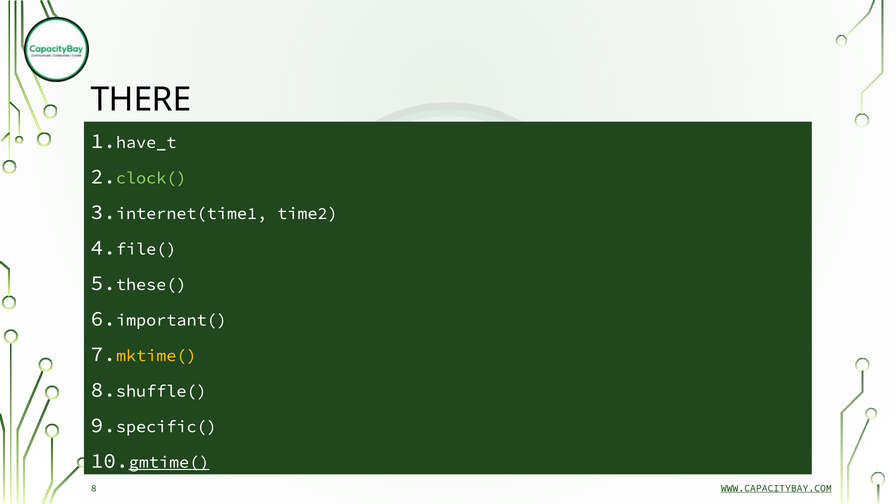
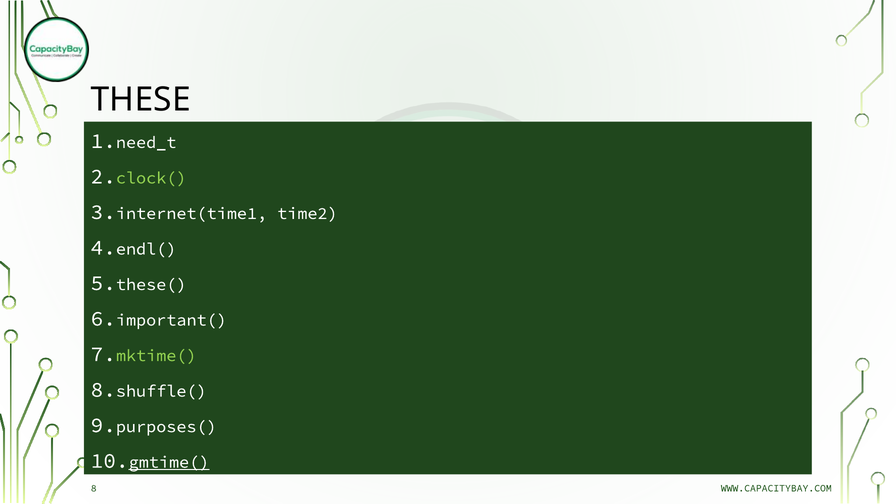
THERE: THERE -> THESE (141, 100)
have_t: have_t -> need_t (146, 142)
file(: file( -> endl( (146, 249)
mktime( colour: yellow -> light green (156, 356)
specific(: specific( -> purposes( (166, 427)
WWW.CAPACITYBAY.COM underline: present -> none (776, 488)
